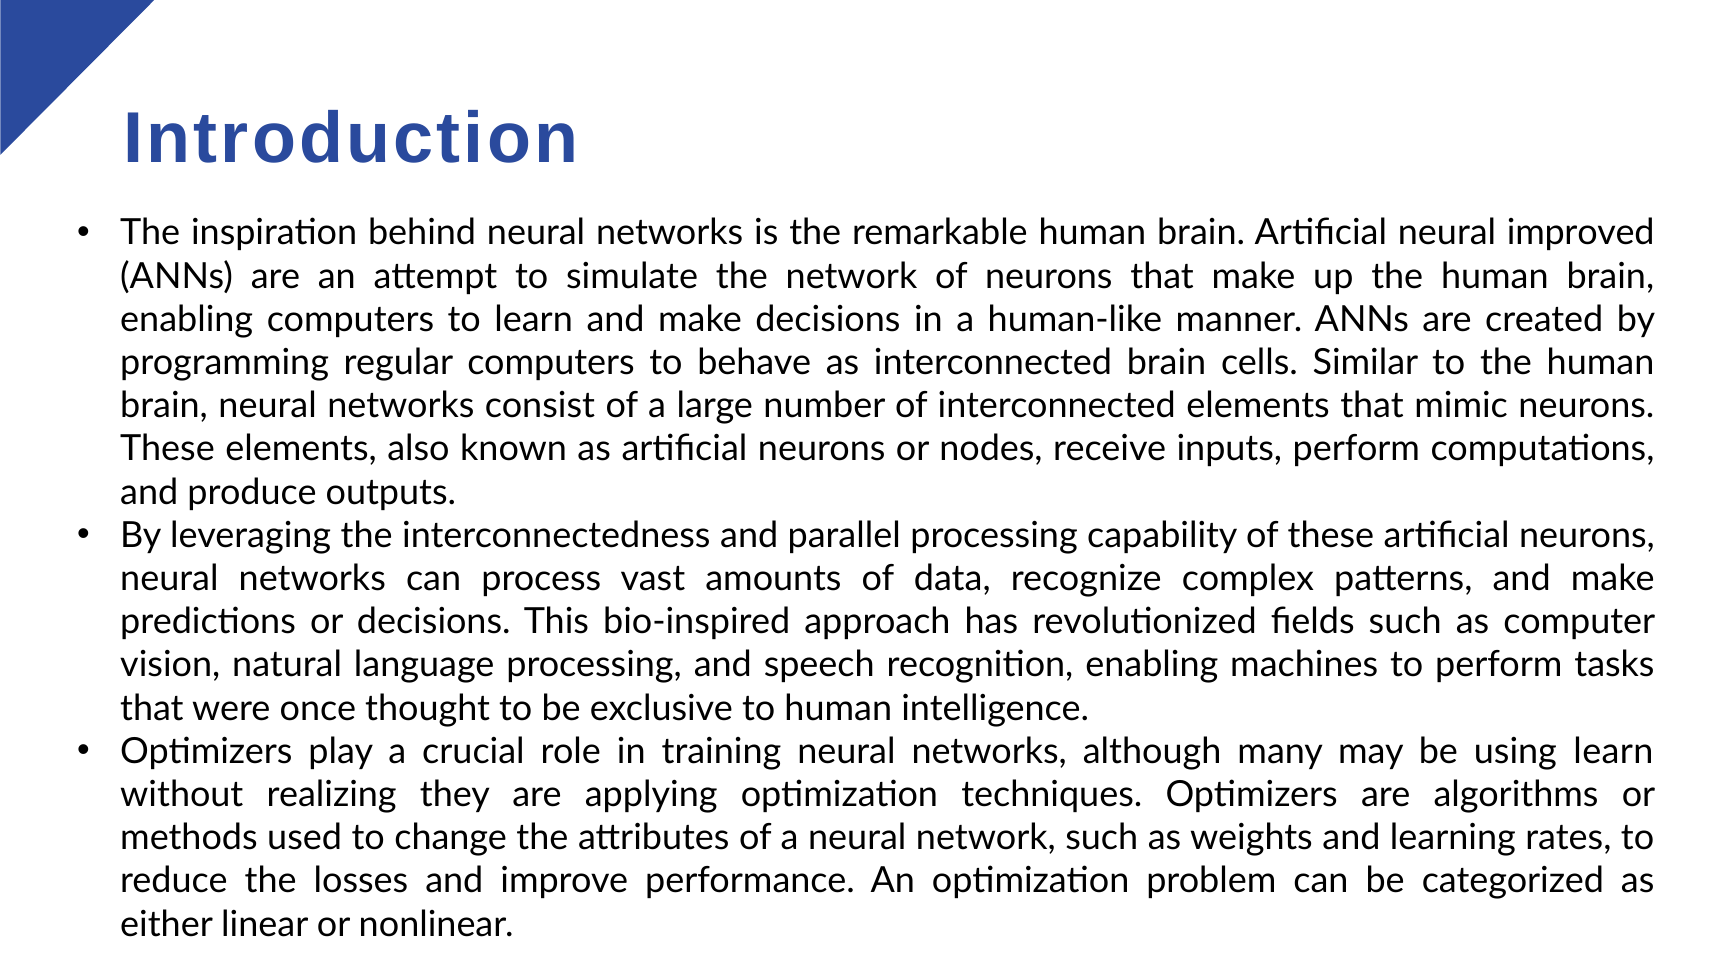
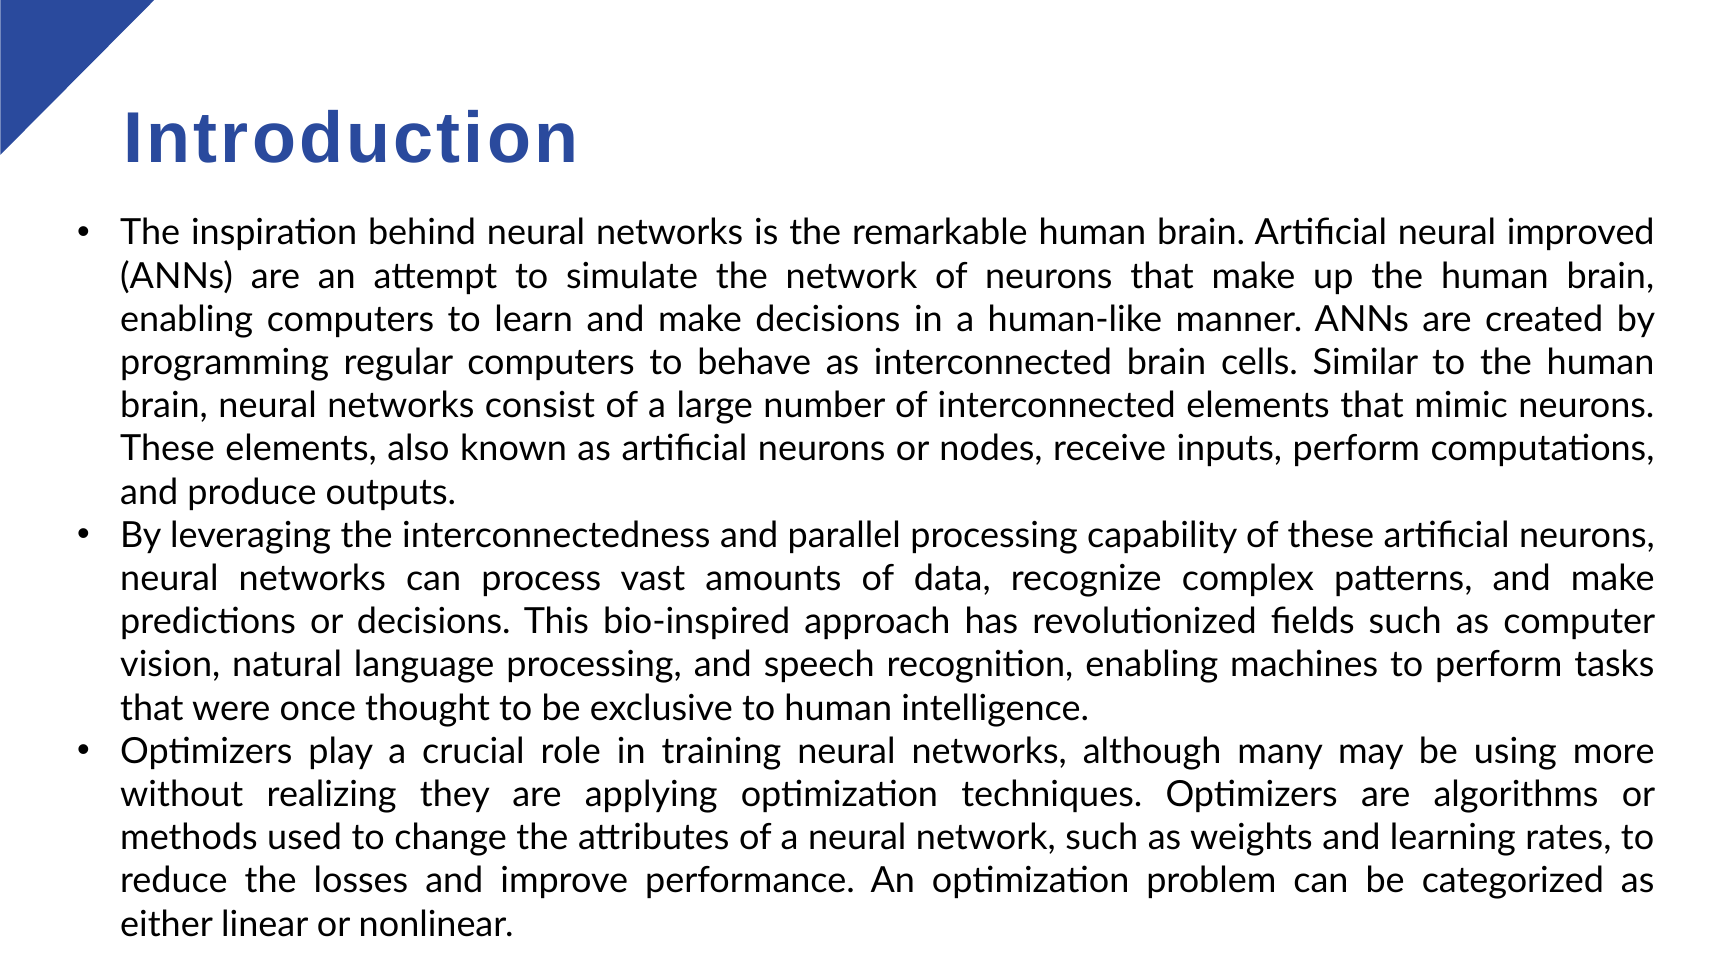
using learn: learn -> more (1614, 751)
